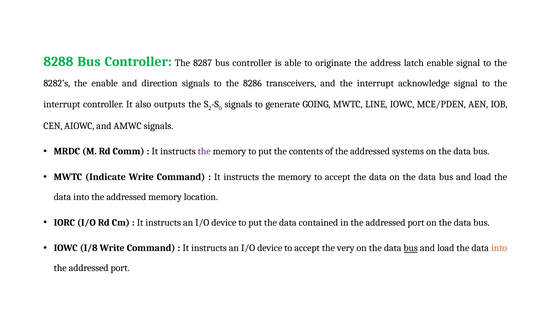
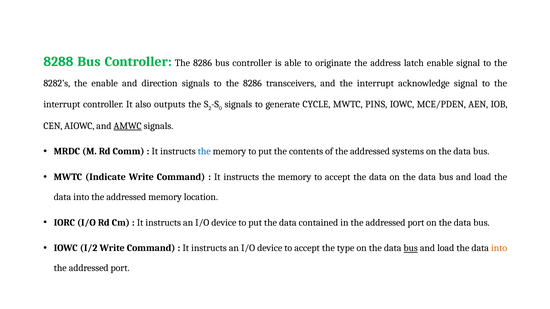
Controller The 8287: 8287 -> 8286 (203, 63)
GOING: GOING -> CYCLE (316, 105)
LINE: LINE -> PINS (376, 105)
AMWC underline: none -> present (128, 126)
the colour: purple -> blue (204, 152)
I/8: I/8 -> I/2 (89, 248)
very: very -> type (346, 248)
